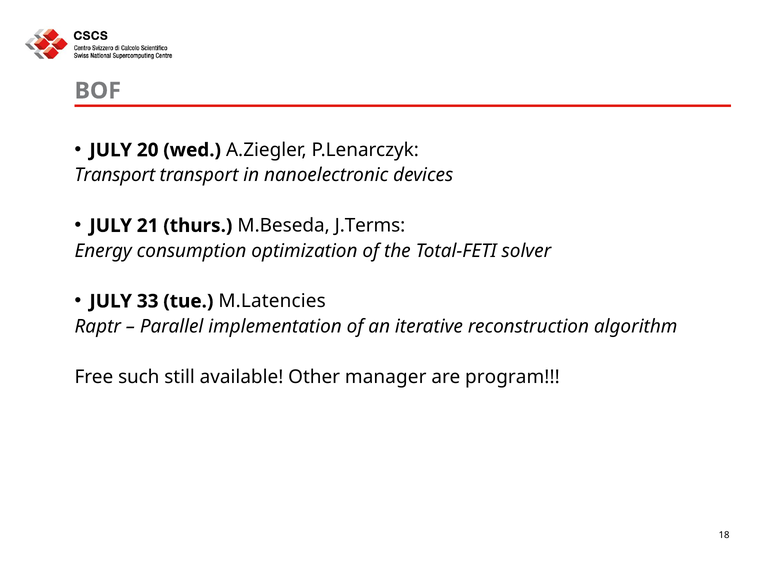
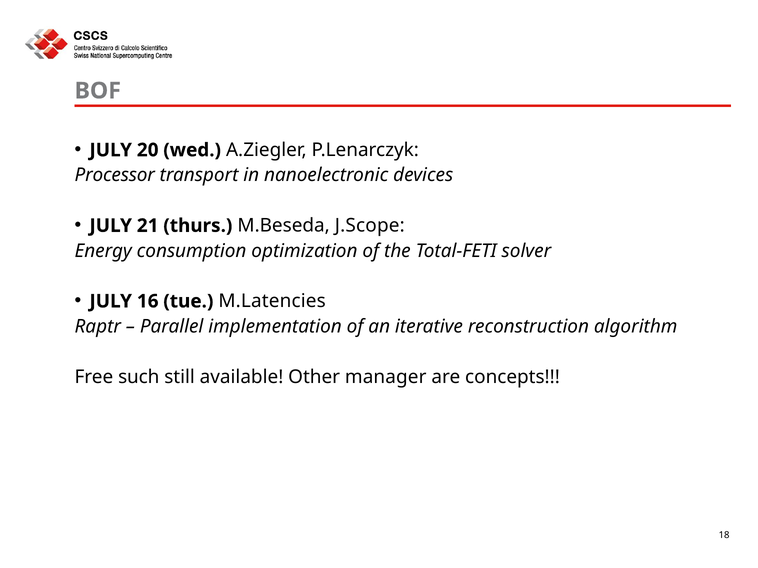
Transport: Transport -> Processor (115, 175)
J.Terms: J.Terms -> J.Scope (370, 226)
33: 33 -> 16 (148, 301)
program: program -> concepts (512, 377)
